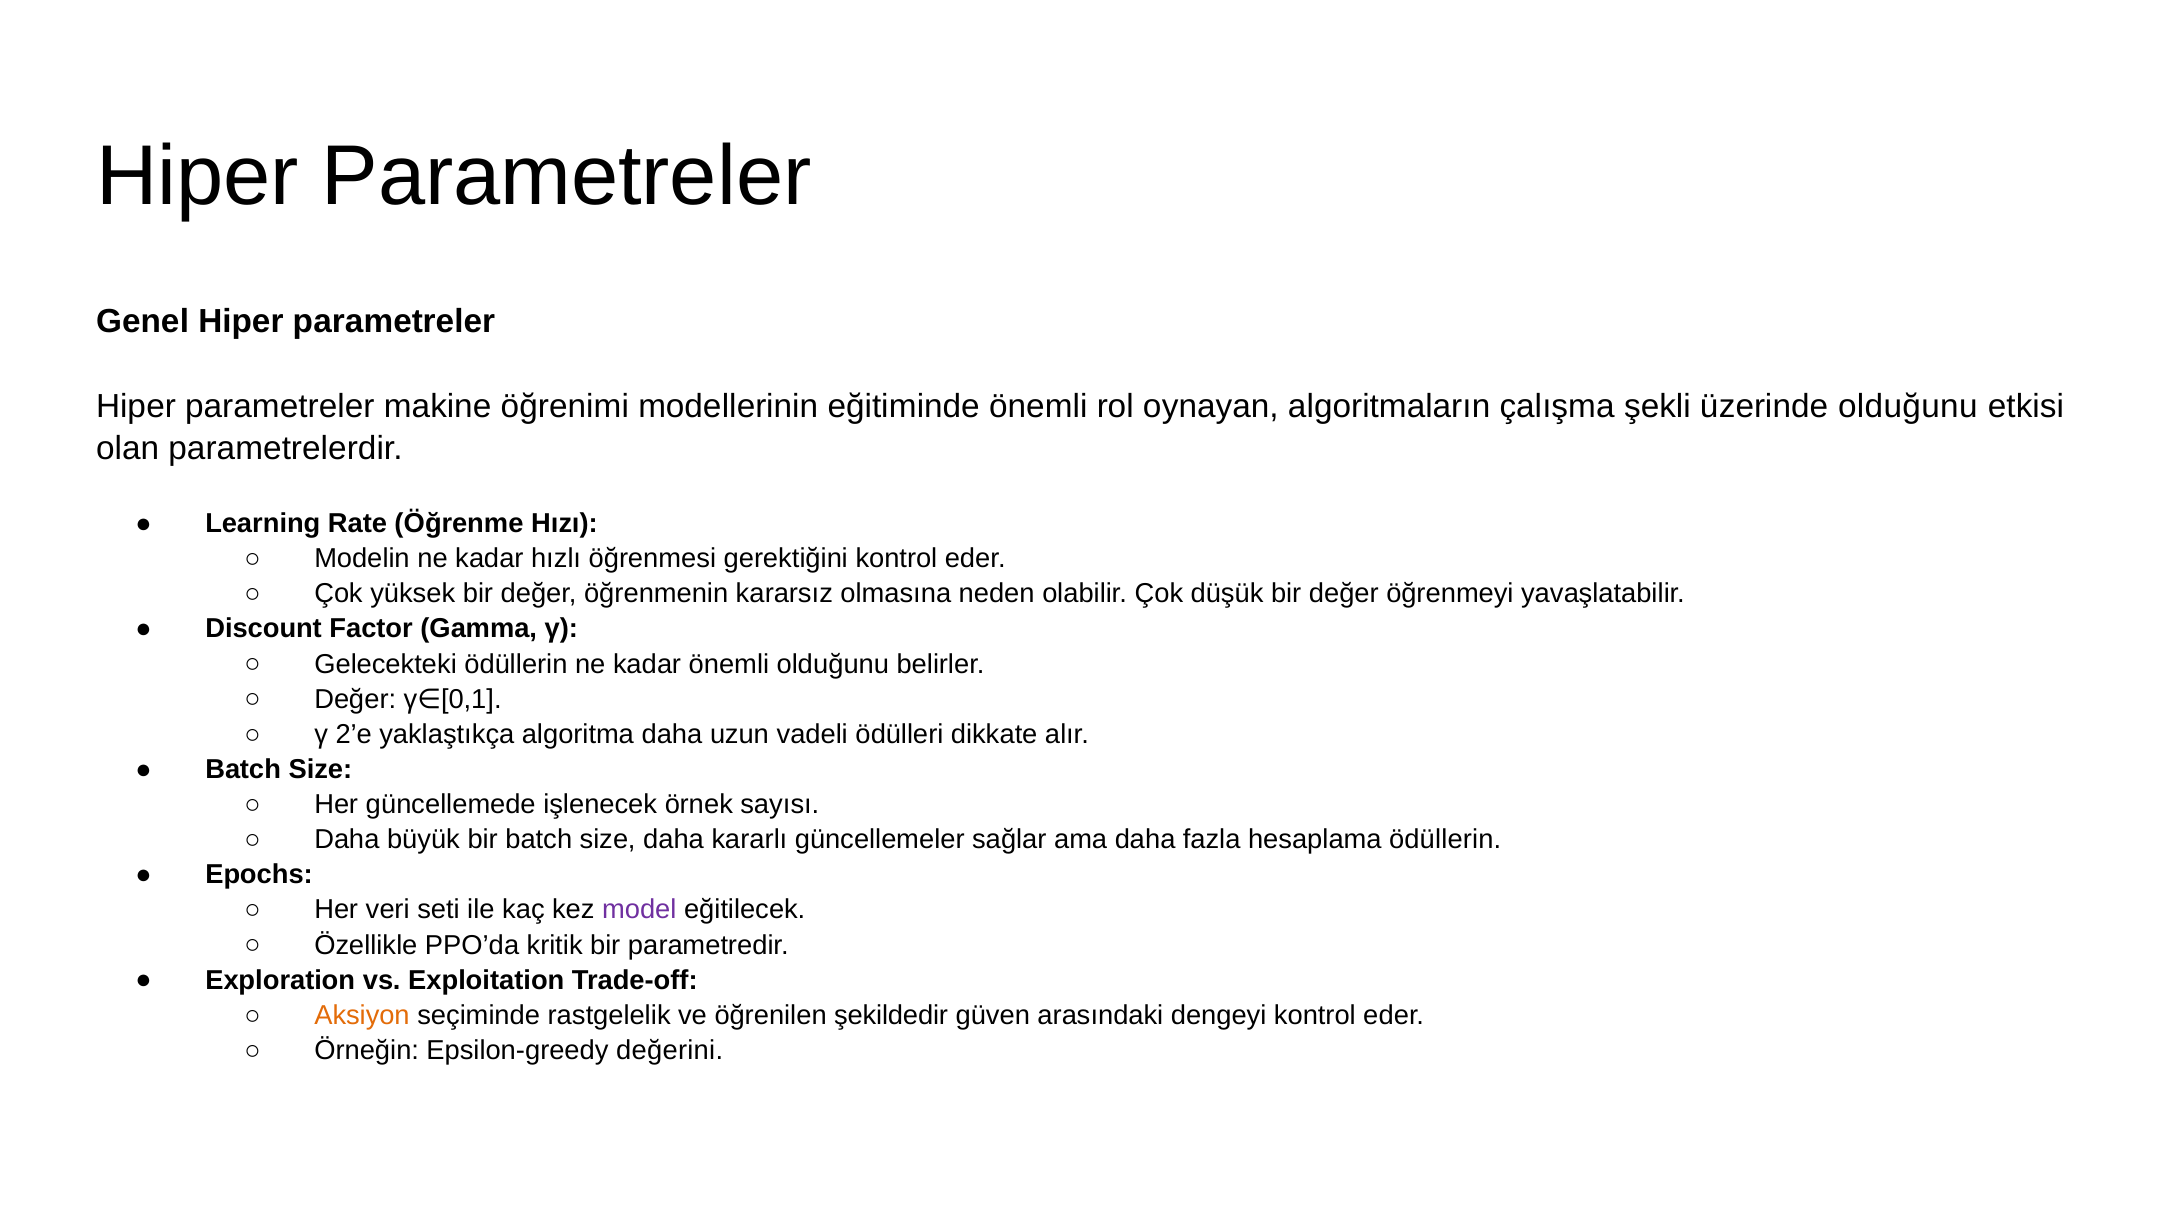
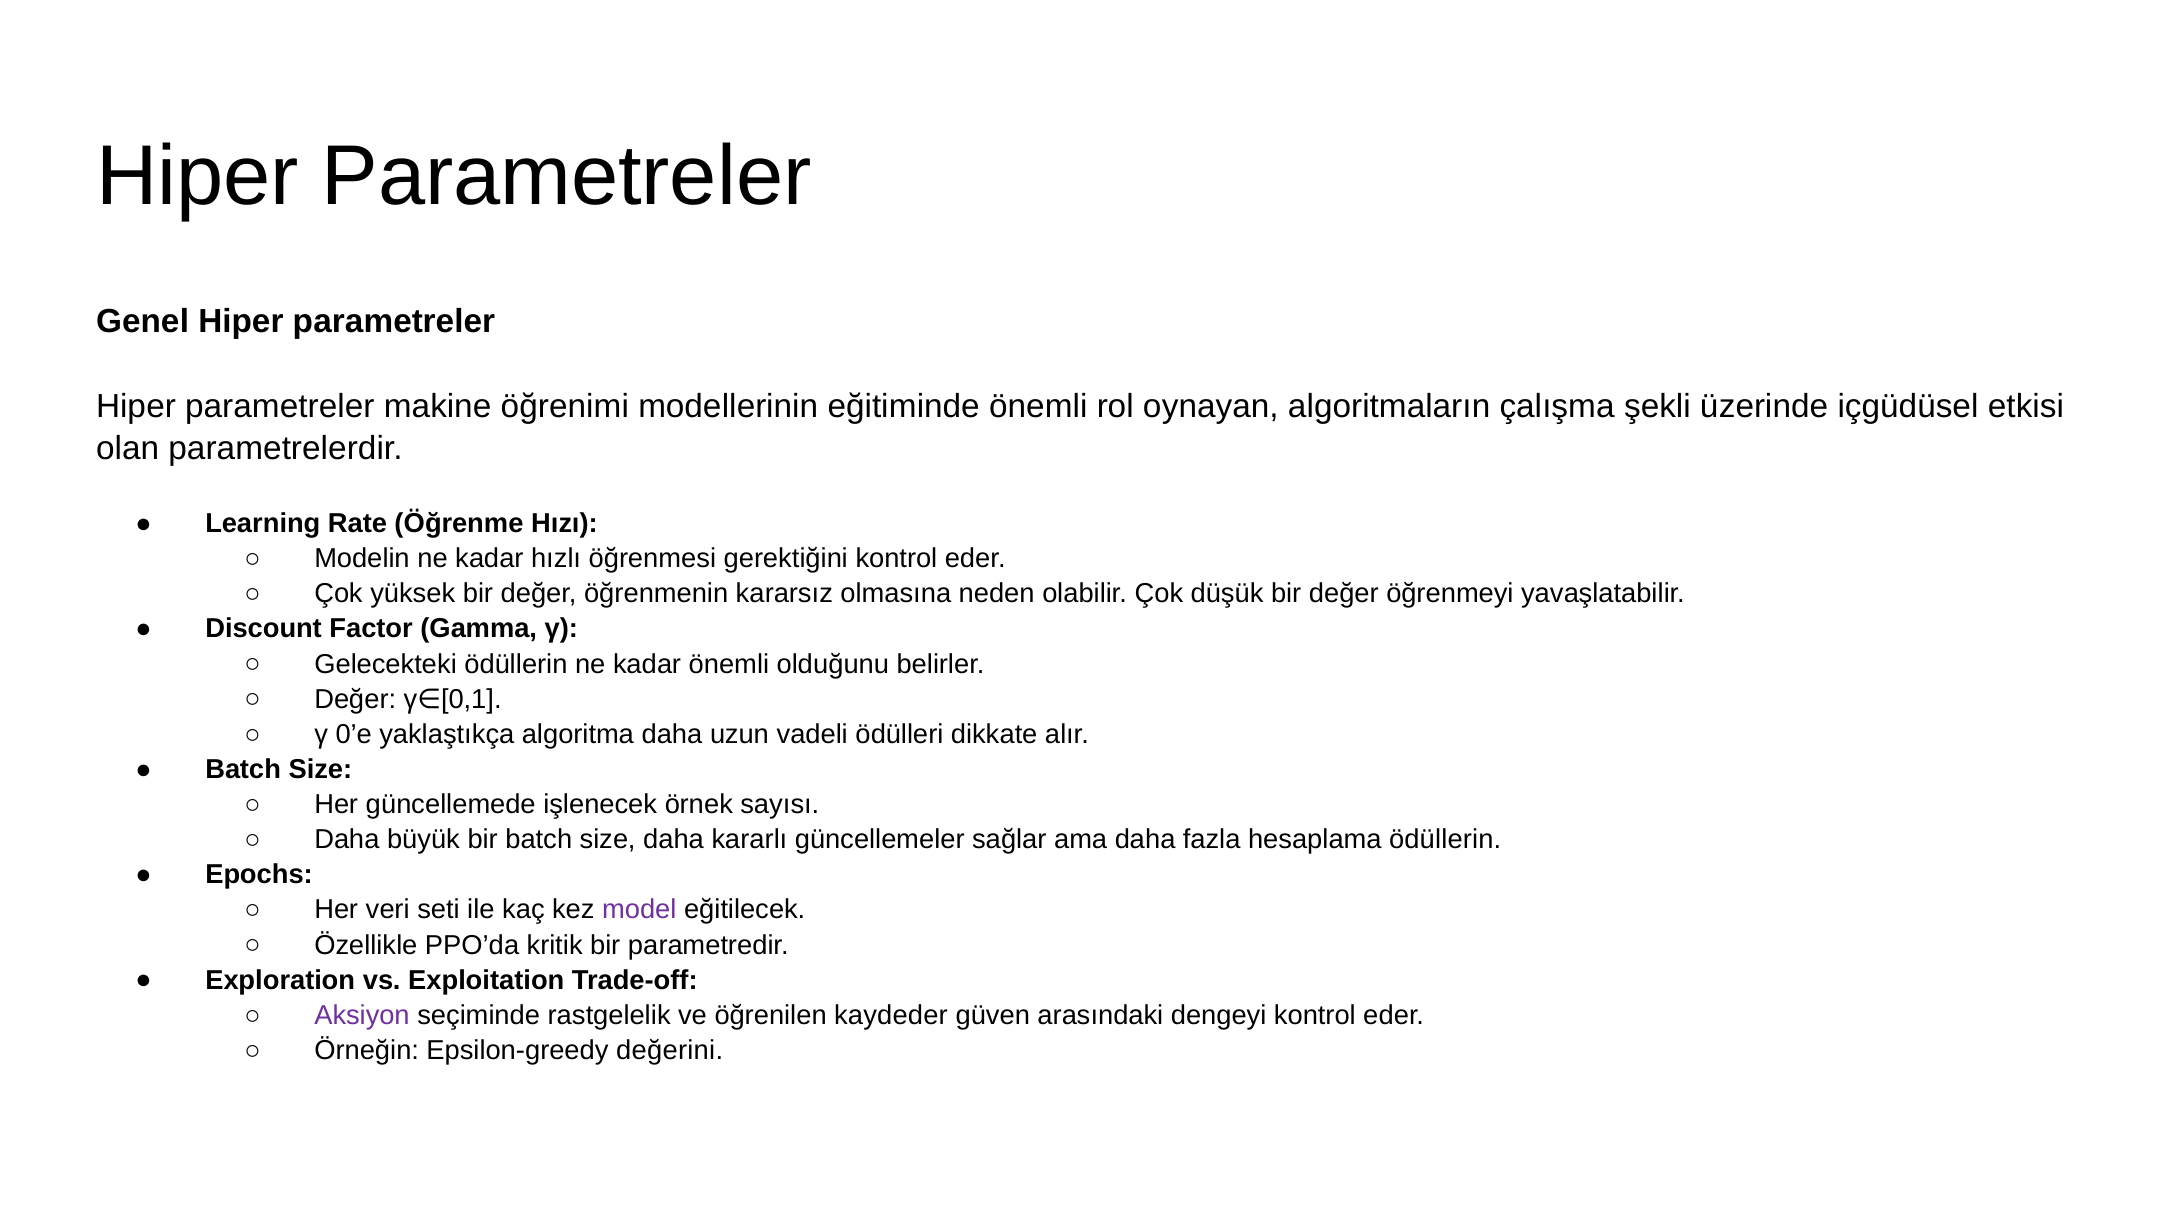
üzerinde olduğunu: olduğunu -> içgüdüsel (1908, 407)
2’e: 2’e -> 0’e (354, 734)
Aksiyon colour: orange -> purple (362, 1016)
şekildedir: şekildedir -> kaydeder (891, 1016)
